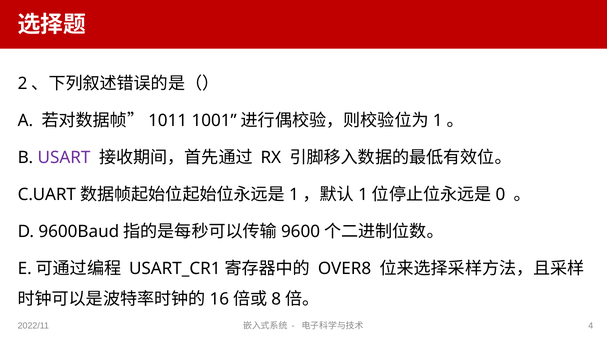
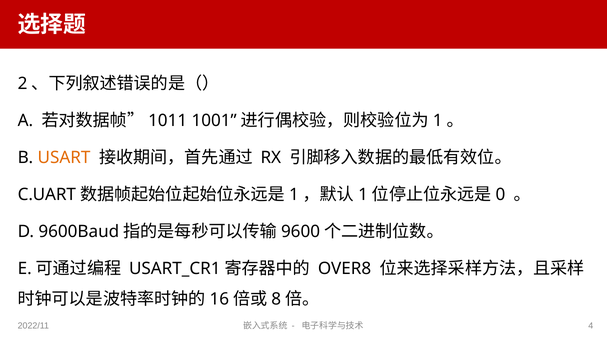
USART colour: purple -> orange (64, 158)
